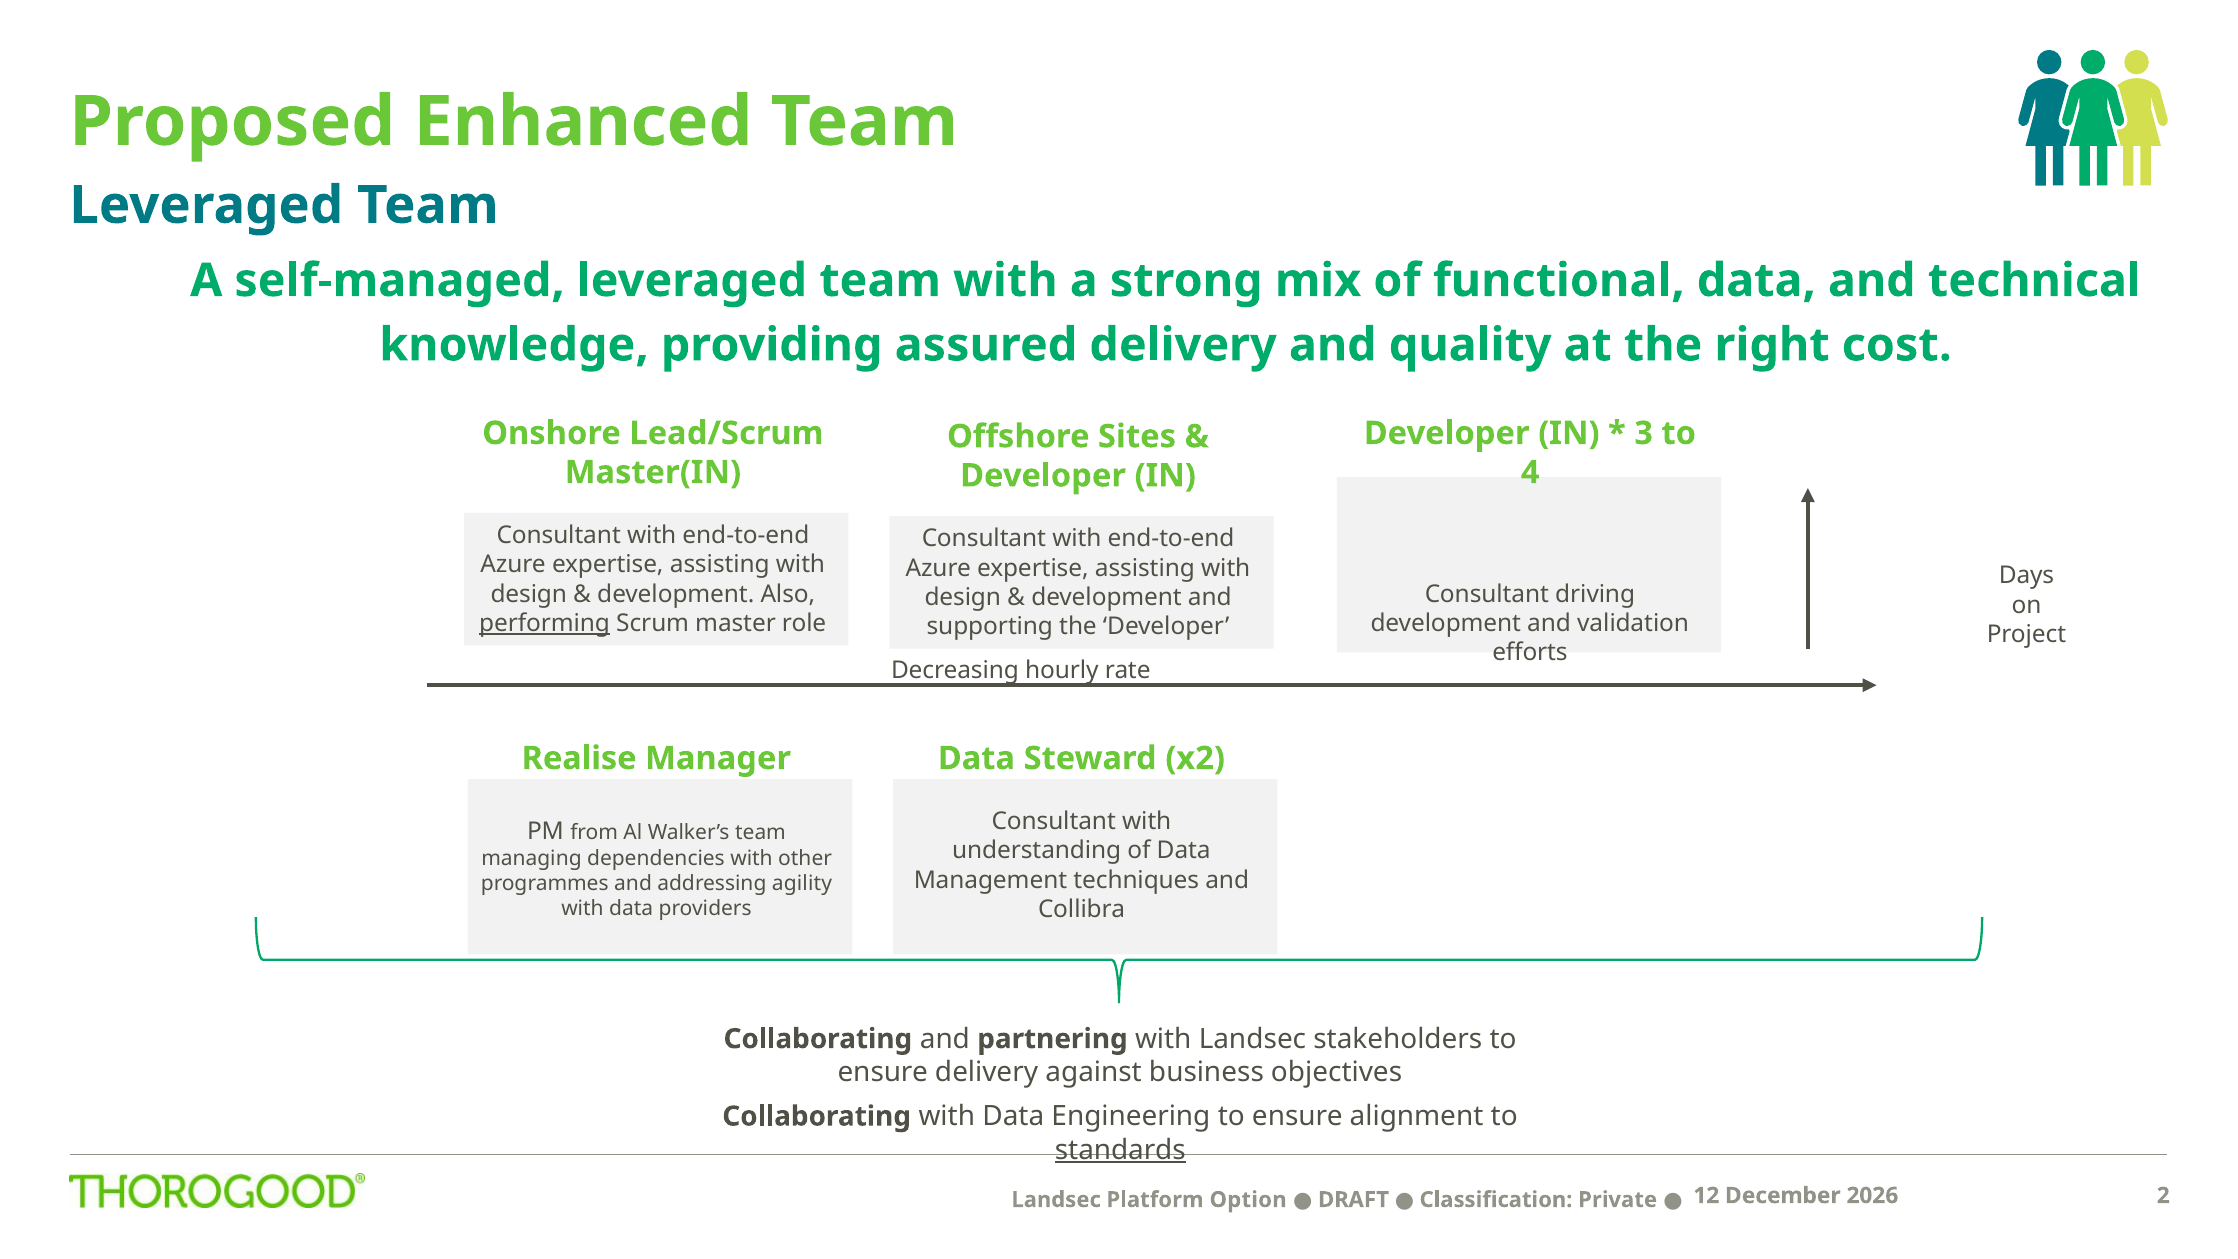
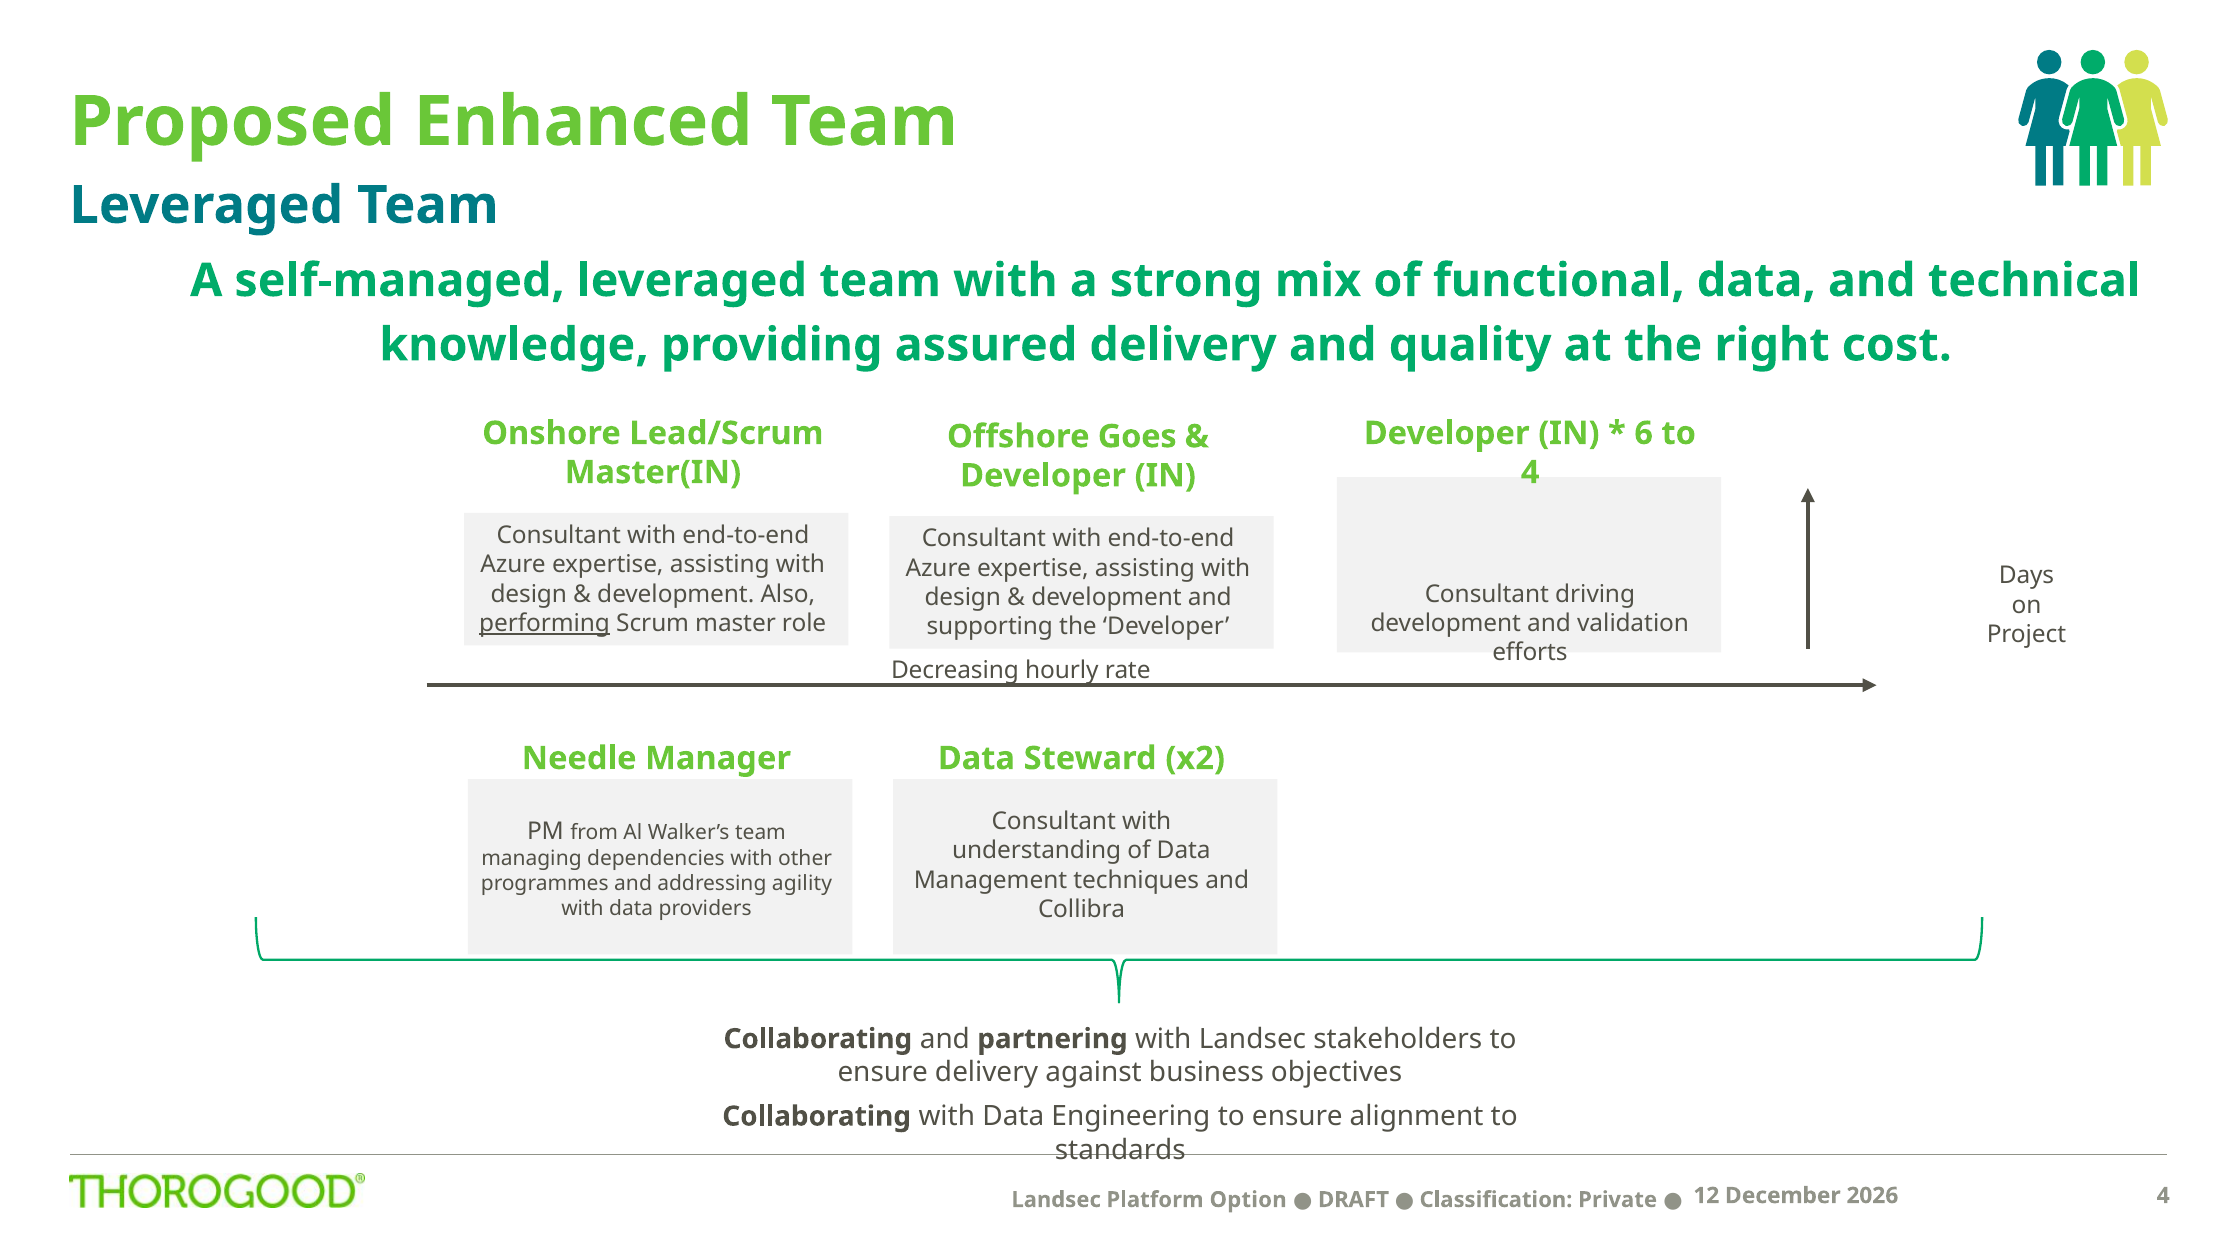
3: 3 -> 6 (1644, 433)
Sites: Sites -> Goes (1137, 436)
Realise: Realise -> Needle (579, 758)
standards underline: present -> none (1120, 1150)
2: 2 -> 4 (2163, 1195)
